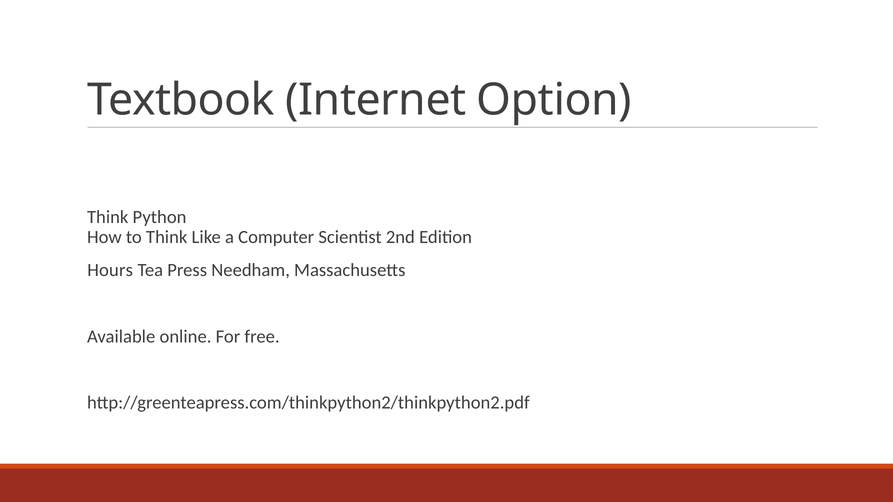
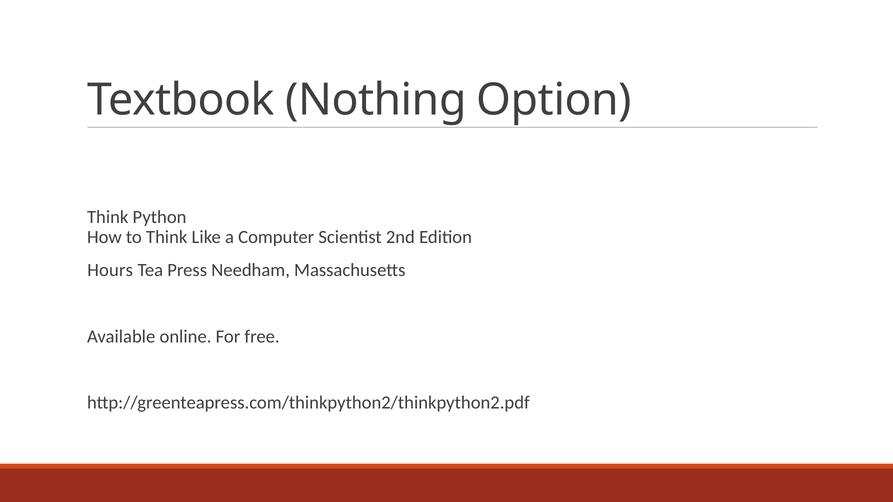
Internet: Internet -> Nothing (376, 100)
